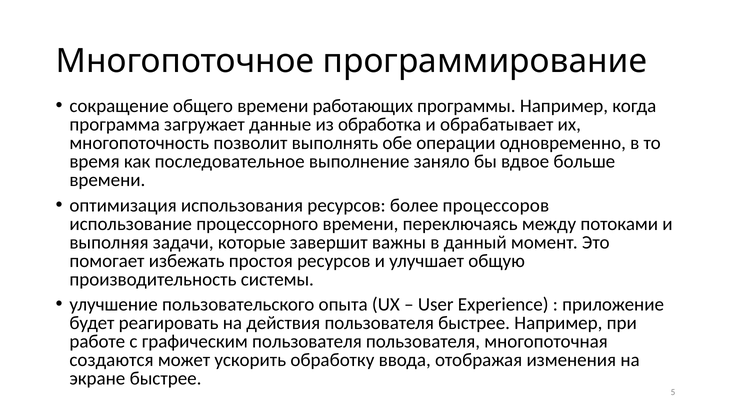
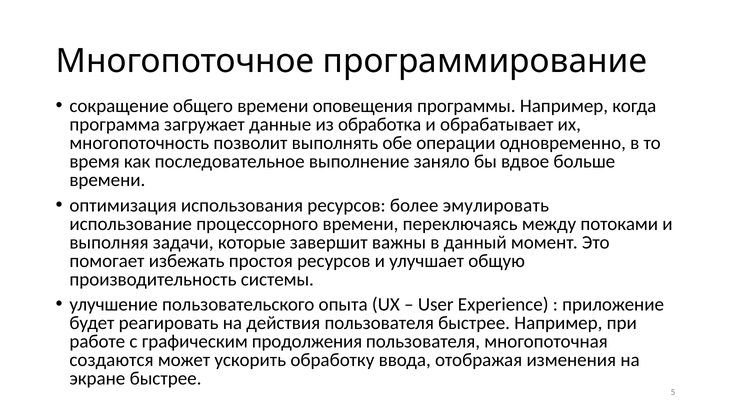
работающих: работающих -> оповещения (363, 106)
процессоров: процессоров -> эмулировать (496, 205)
графическим пользователя: пользователя -> продолжения (307, 342)
